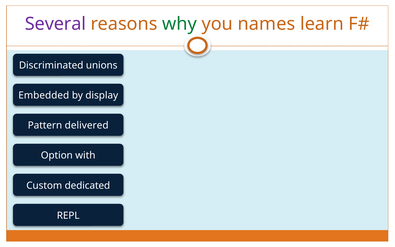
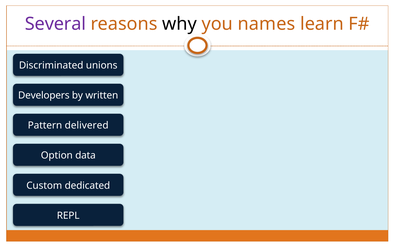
why colour: green -> black (180, 24)
Embedded: Embedded -> Developers (44, 95)
display: display -> written (102, 95)
with: with -> data (85, 155)
